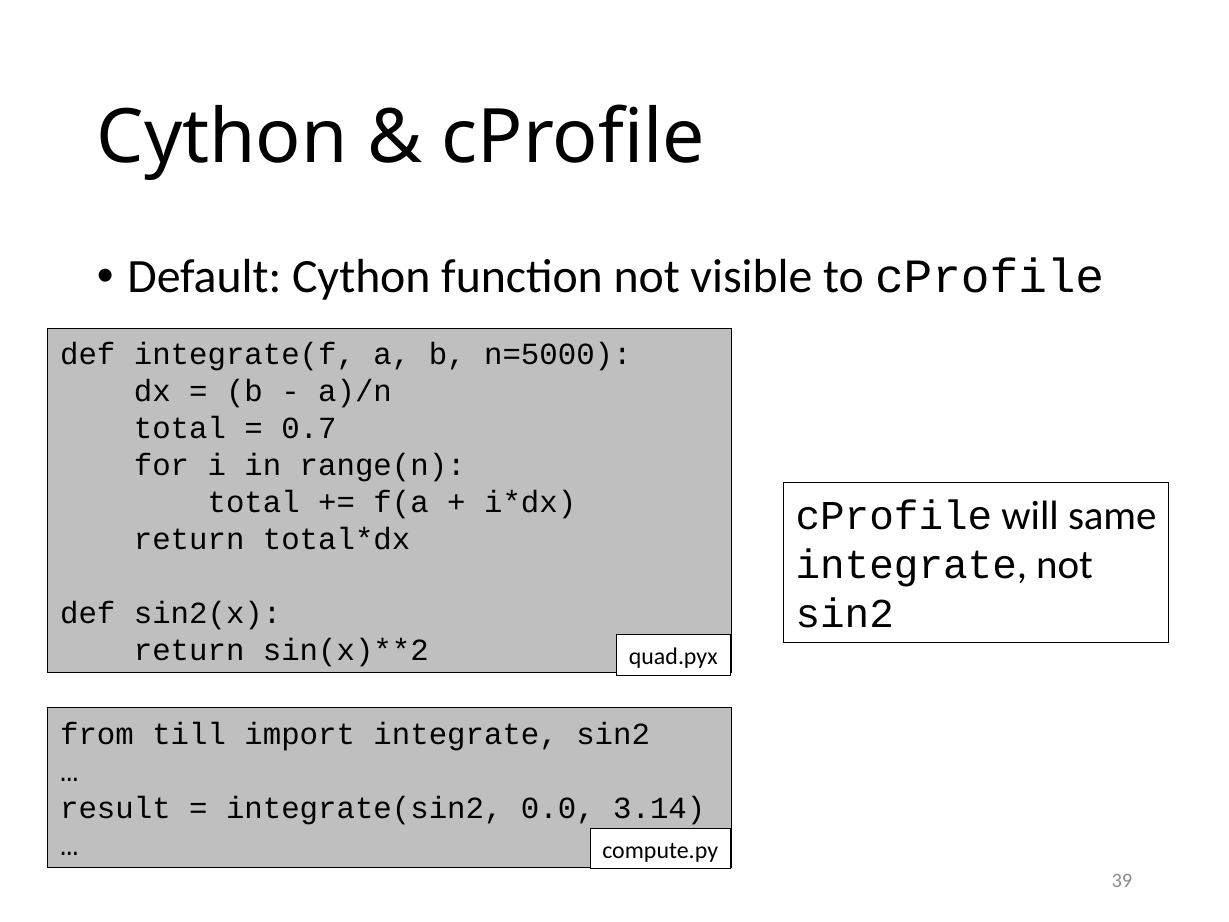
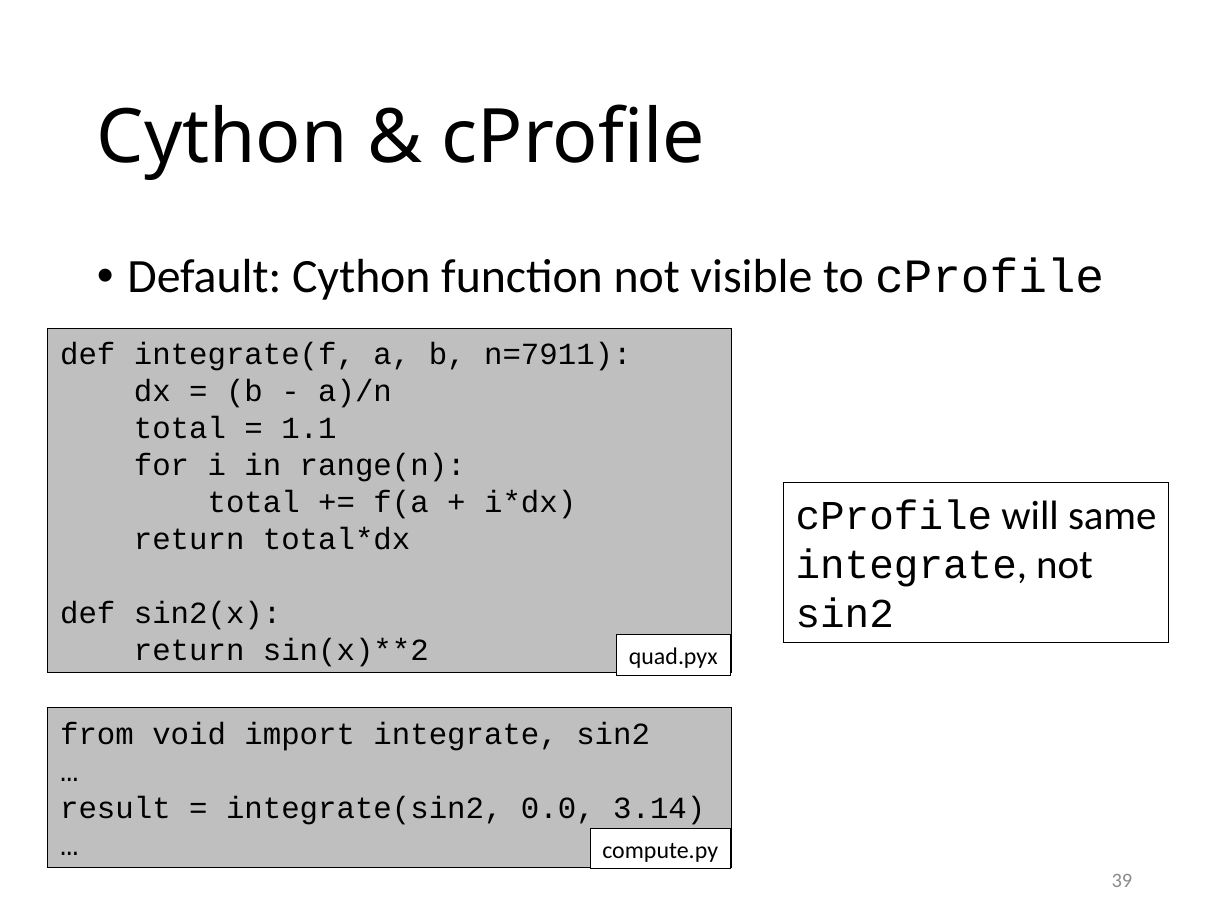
n=5000: n=5000 -> n=7911 (558, 355)
0.7: 0.7 -> 1.1 (309, 428)
till: till -> void (189, 734)
